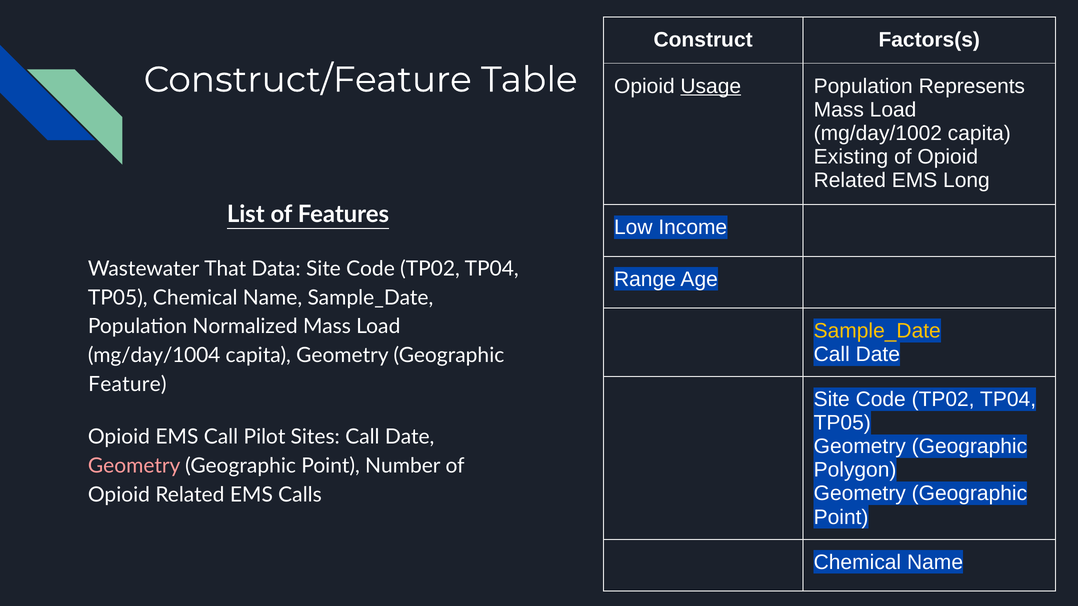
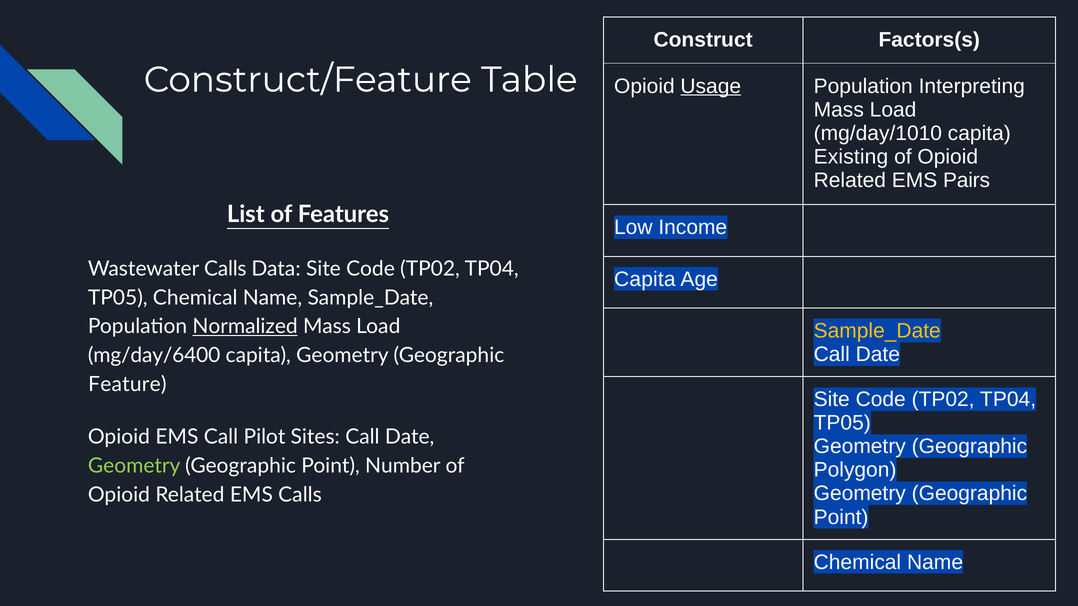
Represents: Represents -> Interpreting (972, 86)
mg/day/1002: mg/day/1002 -> mg/day/1010 (878, 133)
Long: Long -> Pairs (967, 180)
Wastewater That: That -> Calls (225, 269)
Range: Range -> Capita (645, 279)
Normalized underline: none -> present (245, 327)
mg/day/1004: mg/day/1004 -> mg/day/6400 (154, 356)
Geometry colour: pink -> light green (134, 466)
